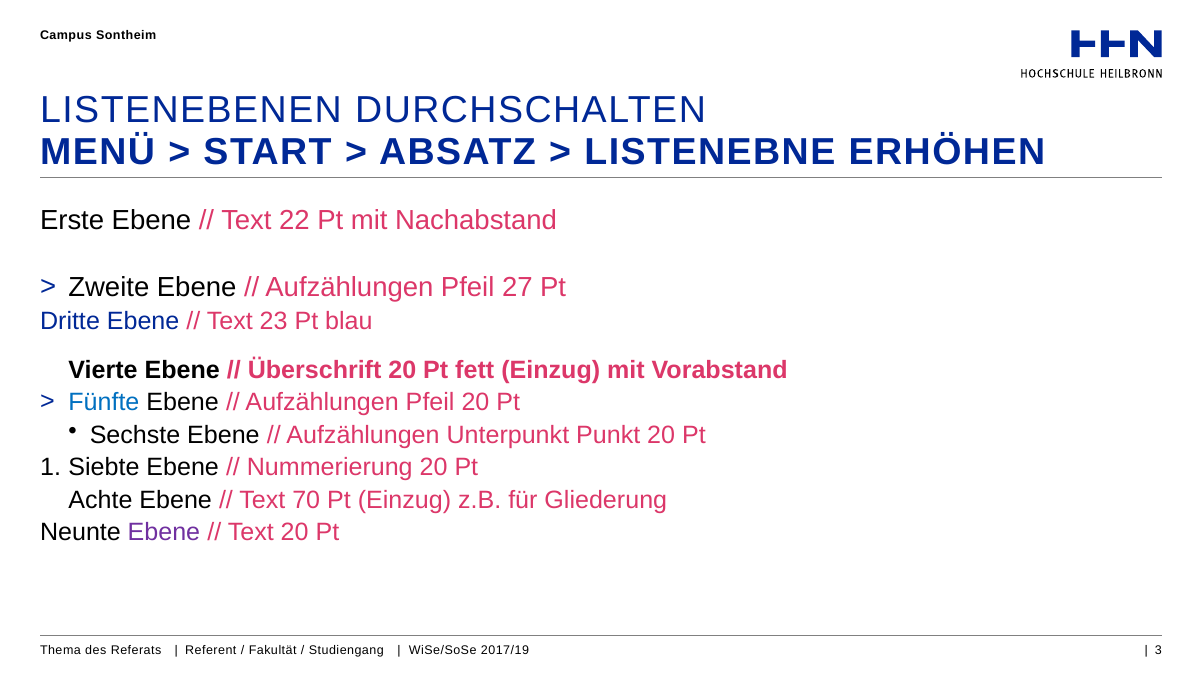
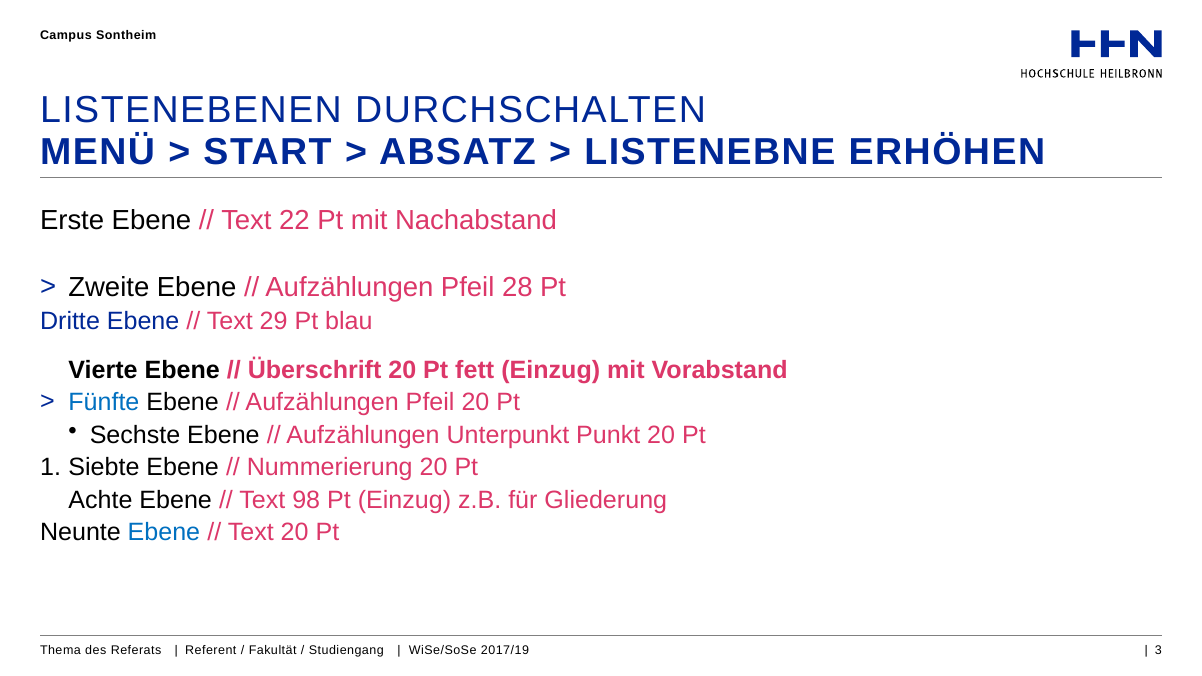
27: 27 -> 28 (517, 288)
23: 23 -> 29 (274, 322)
70: 70 -> 98 (306, 500)
Ebene colour: purple -> blue (164, 532)
